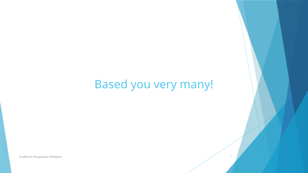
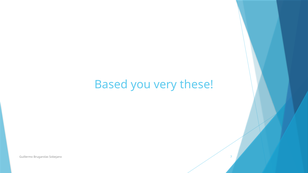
many: many -> these (197, 85)
